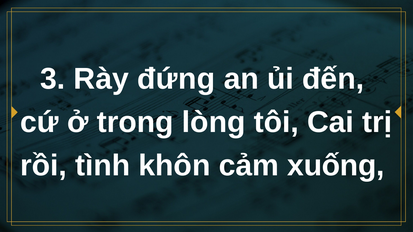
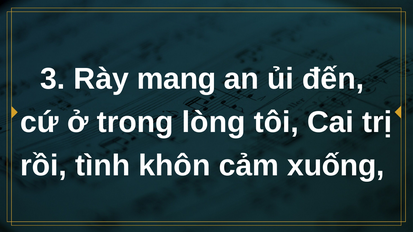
đứng: đứng -> mang (176, 79)
